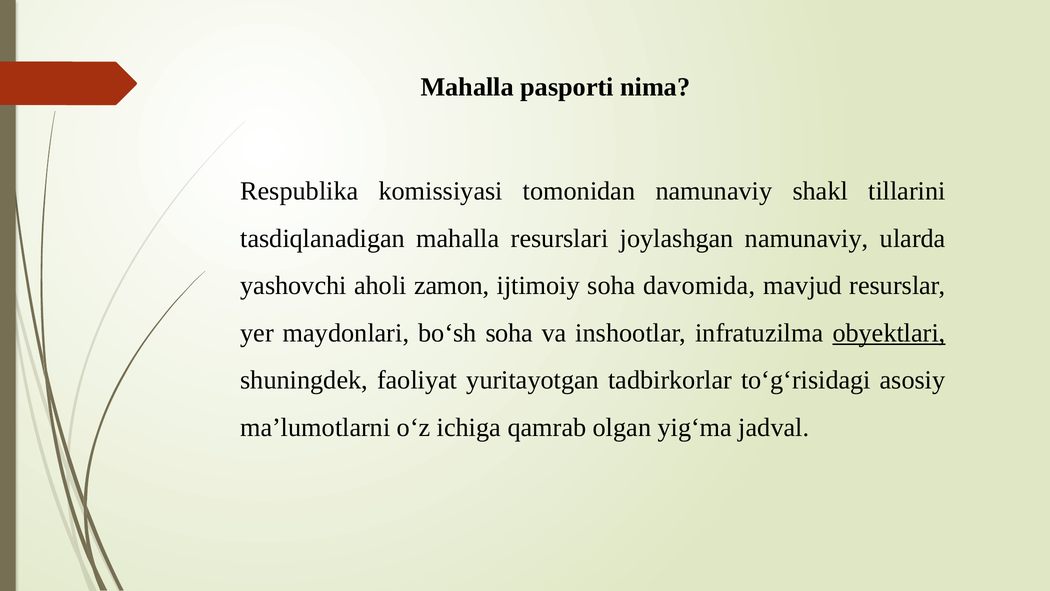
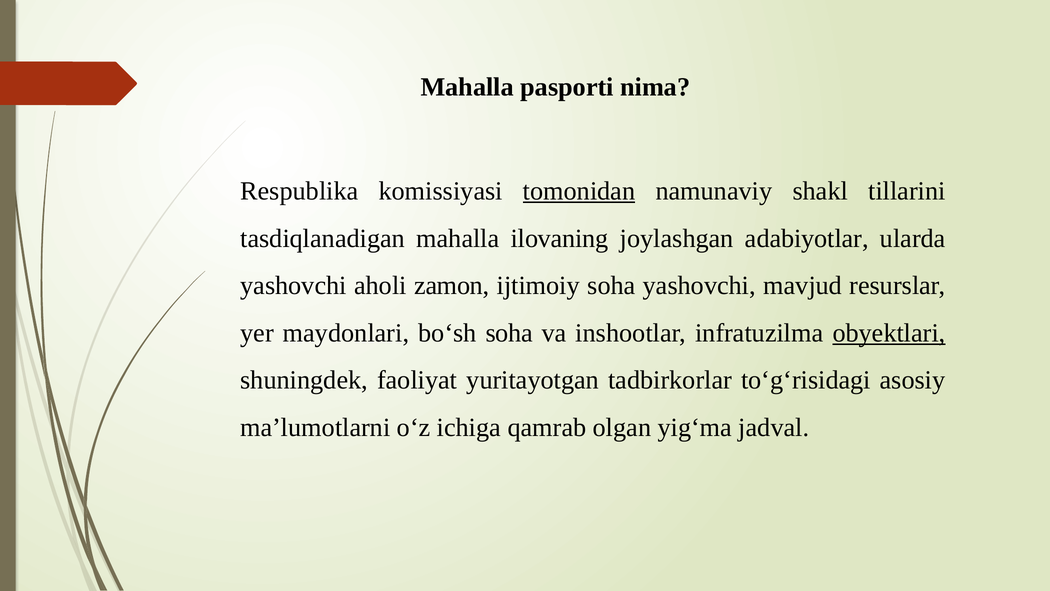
tomonidan underline: none -> present (579, 191)
resurslari: resurslari -> ilovaning (560, 238)
joylashgan namunaviy: namunaviy -> adabiyotlar (807, 238)
soha davomida: davomida -> yashovchi (699, 285)
